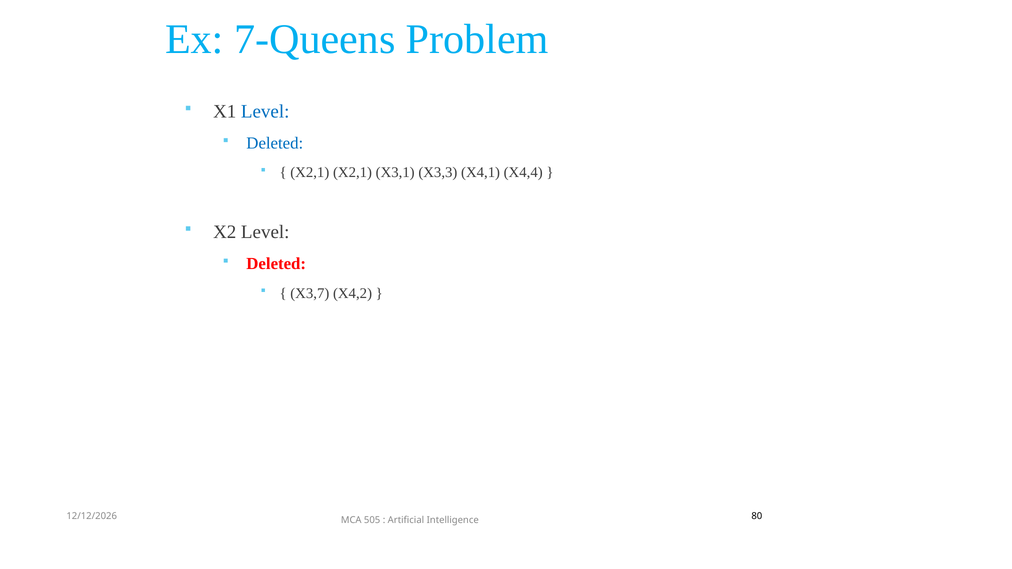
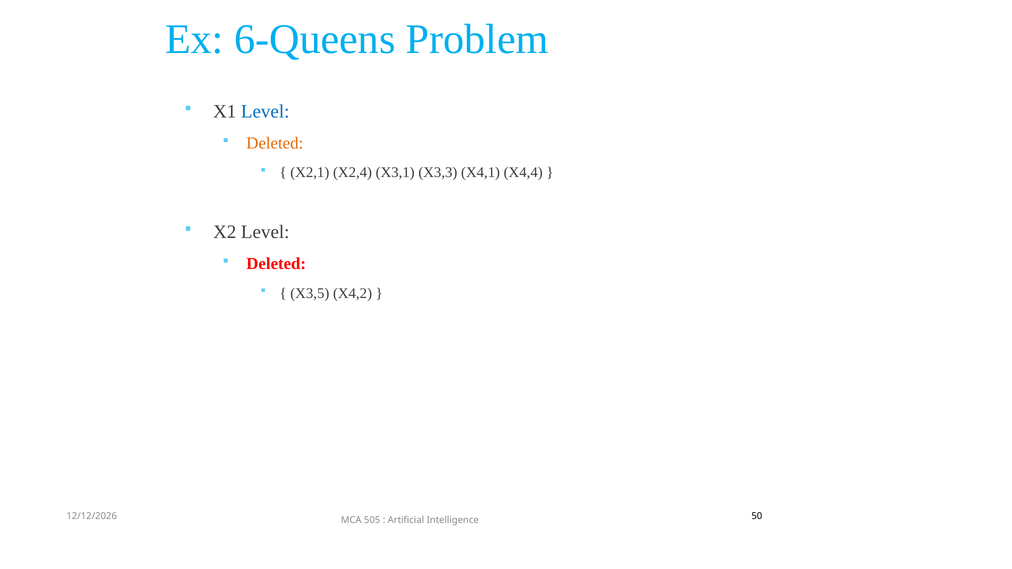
7-Queens: 7-Queens -> 6-Queens (315, 39)
Deleted colour: blue -> orange (275, 143)
X2,1 X2,1: X2,1 -> X2,4 (353, 173)
X3,7: X3,7 -> X3,5 (310, 293)
80: 80 -> 50 (757, 517)
